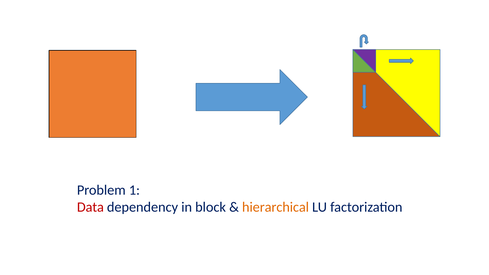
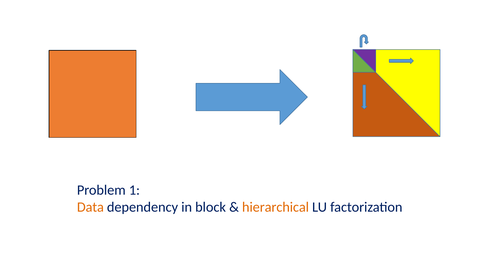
Data colour: red -> orange (90, 207)
